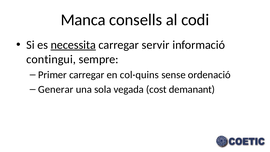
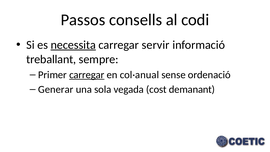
Manca: Manca -> Passos (83, 20)
contingui: contingui -> treballant (51, 59)
carregar underline: none -> present (87, 75)
col·quins: col·quins -> col·anual (139, 75)
